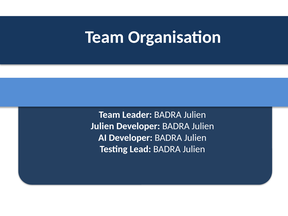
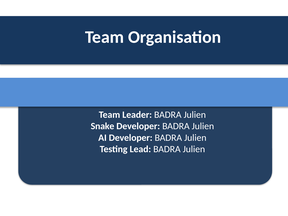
Julien: Julien -> Snake (102, 126)
